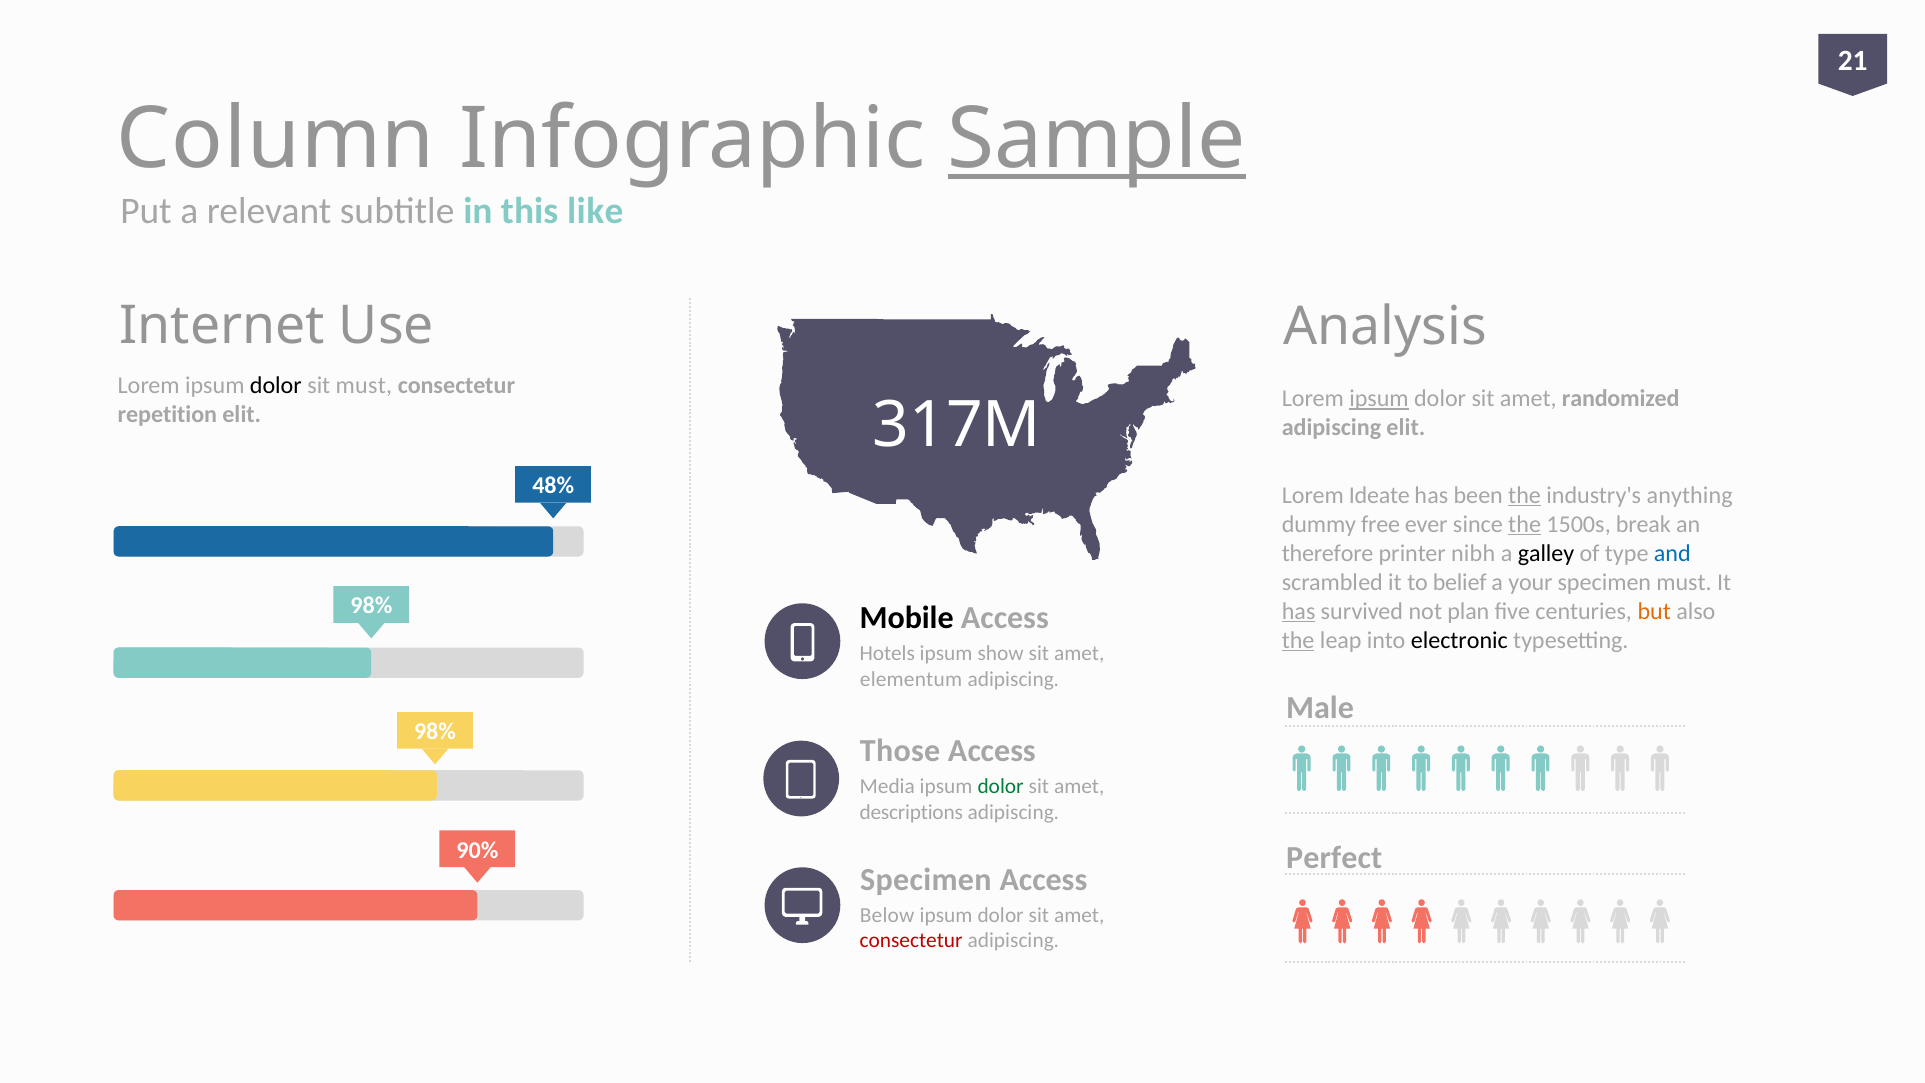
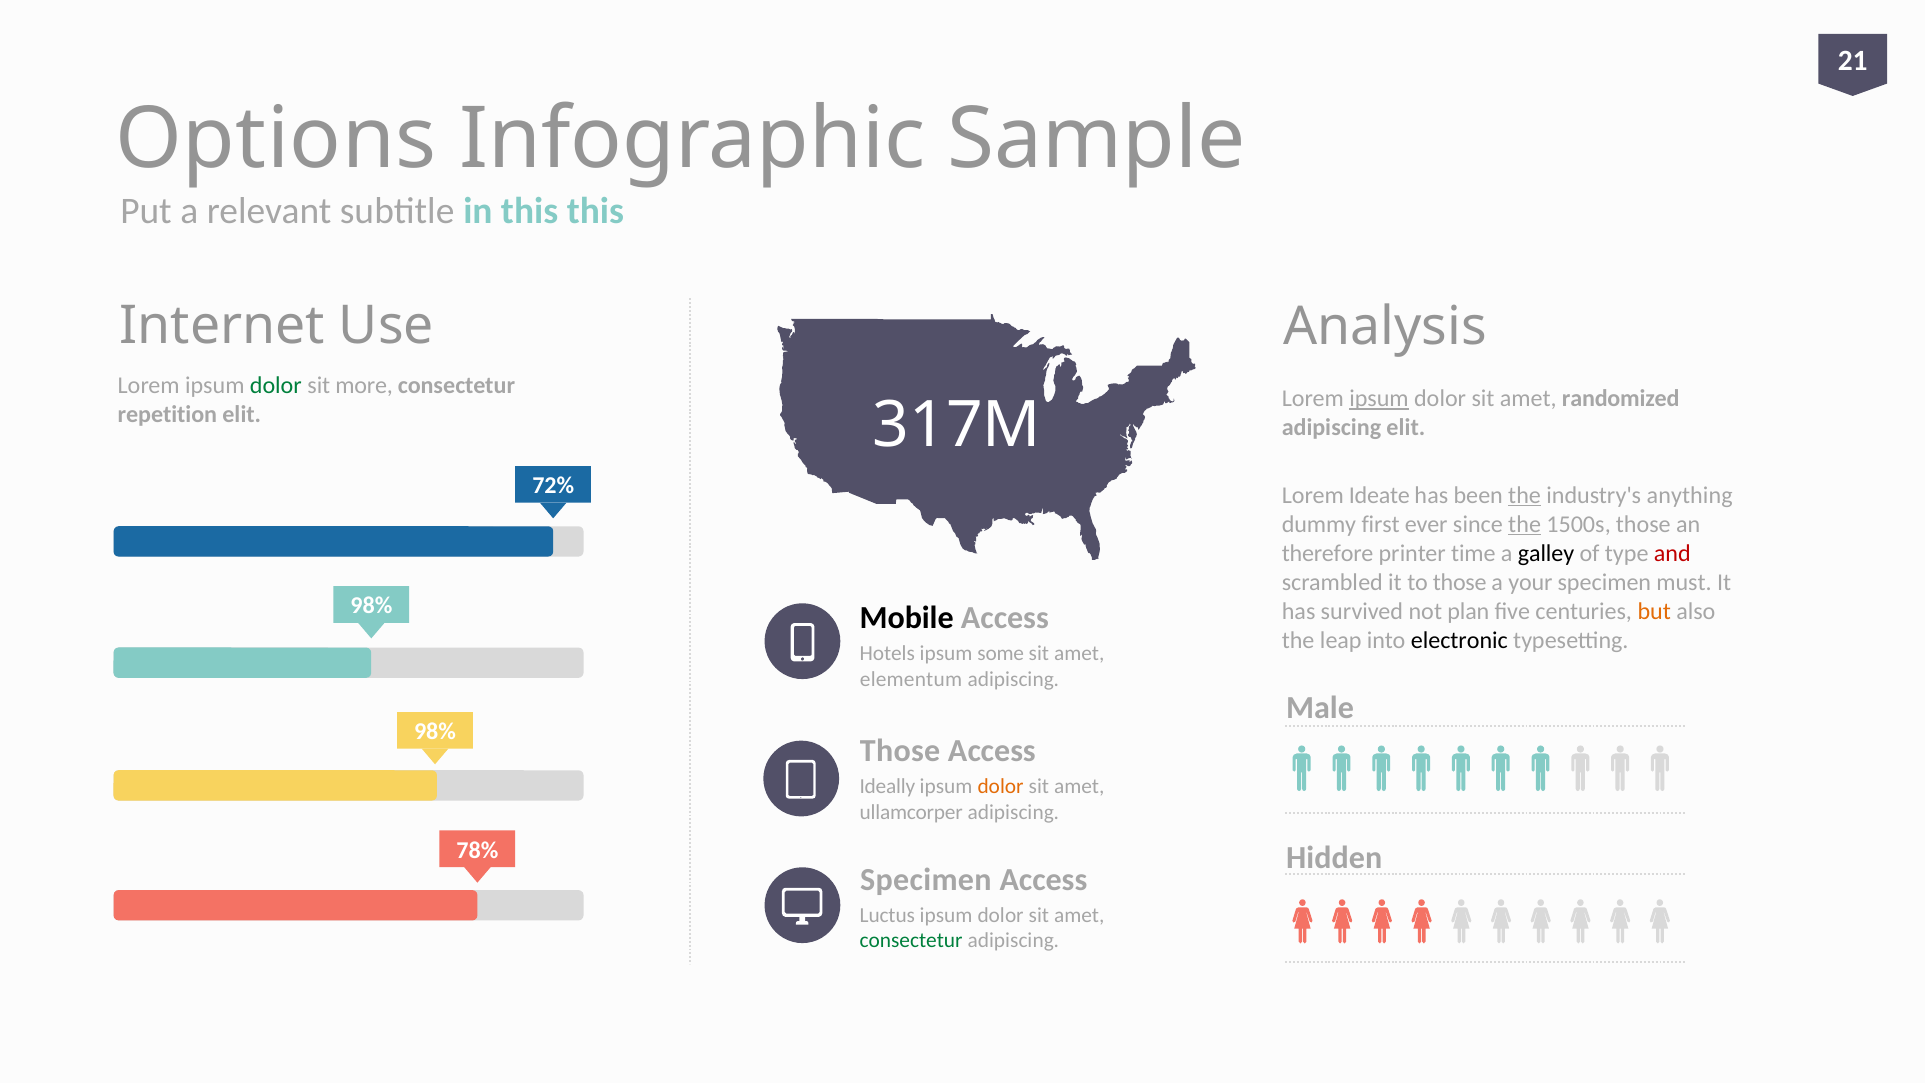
Column: Column -> Options (276, 139)
Sample underline: present -> none (1097, 139)
this like: like -> this (595, 211)
dolor colour: black -> green (276, 385)
sit must: must -> more (364, 385)
48%: 48% -> 72% (553, 486)
free: free -> first (1381, 524)
1500s break: break -> those (1643, 524)
nibh: nibh -> time (1473, 553)
and colour: blue -> red (1672, 553)
to belief: belief -> those (1460, 582)
has underline: present -> none (1299, 611)
the underline: present -> none (1298, 640)
show: show -> some (1001, 653)
Media: Media -> Ideally (887, 787)
dolor colour: green -> orange (1001, 787)
descriptions: descriptions -> ullamcorper (911, 812)
90%: 90% -> 78% (477, 850)
Perfect: Perfect -> Hidden (1334, 858)
Below: Below -> Luctus (887, 915)
consectetur colour: red -> green (911, 941)
